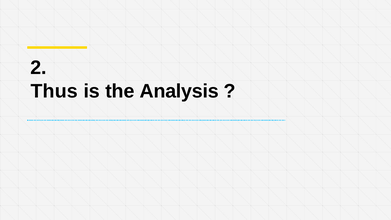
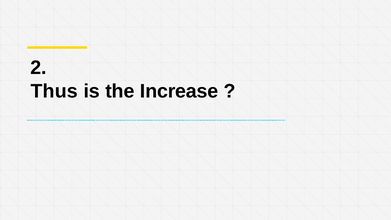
Analysis: Analysis -> Increase (179, 91)
